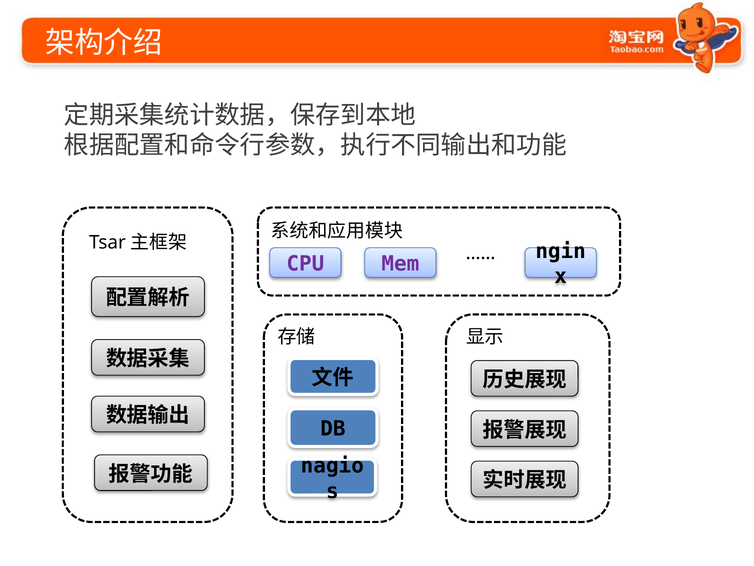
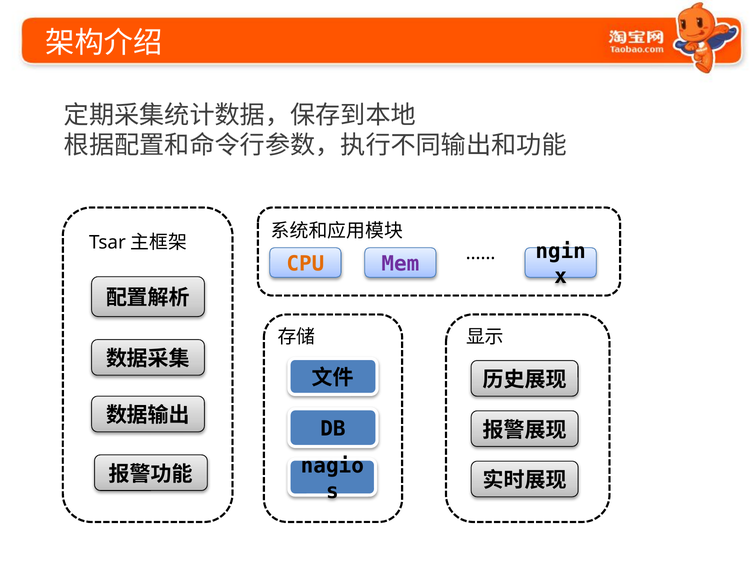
CPU colour: purple -> orange (305, 264)
